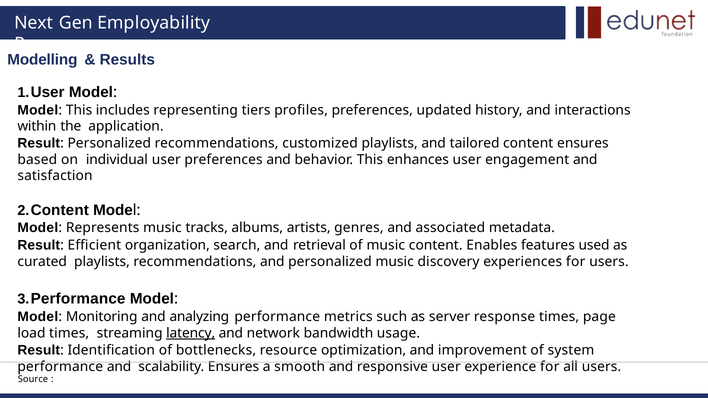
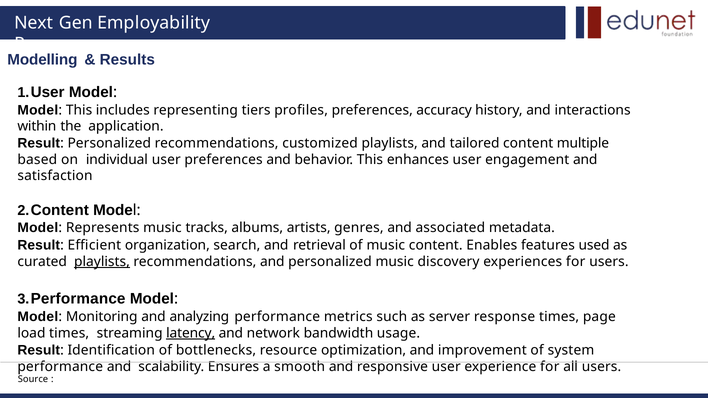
updated: updated -> accuracy (444, 110)
content ensures: ensures -> multiple (583, 143)
playlists underline: none -> present (102, 262)
